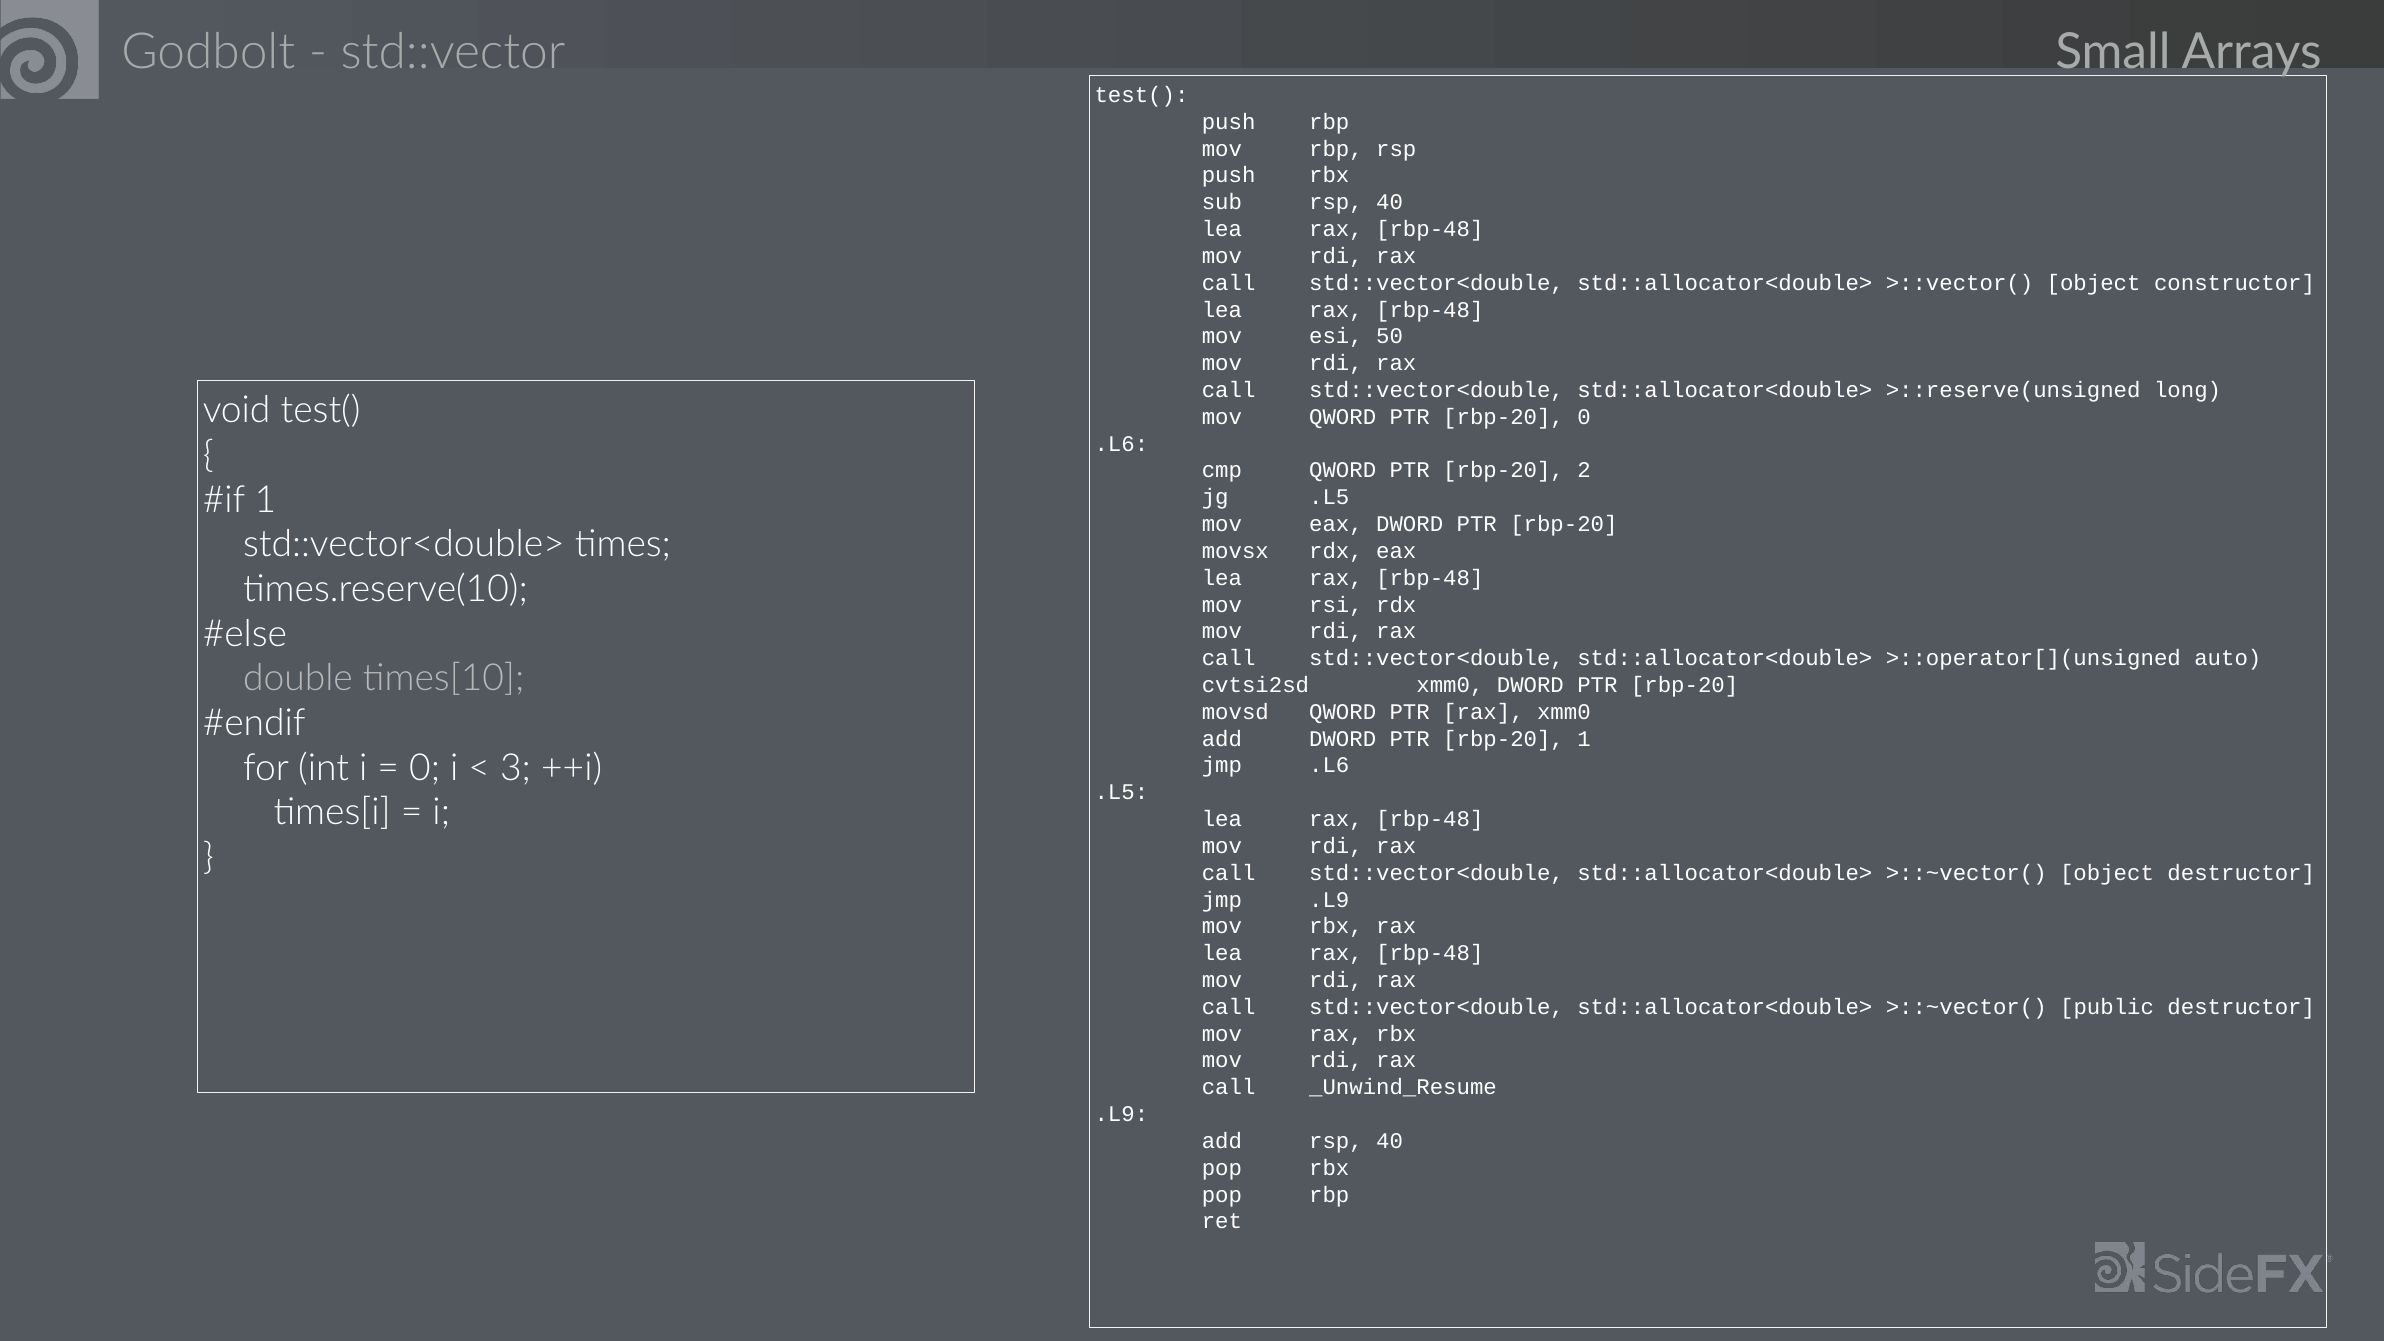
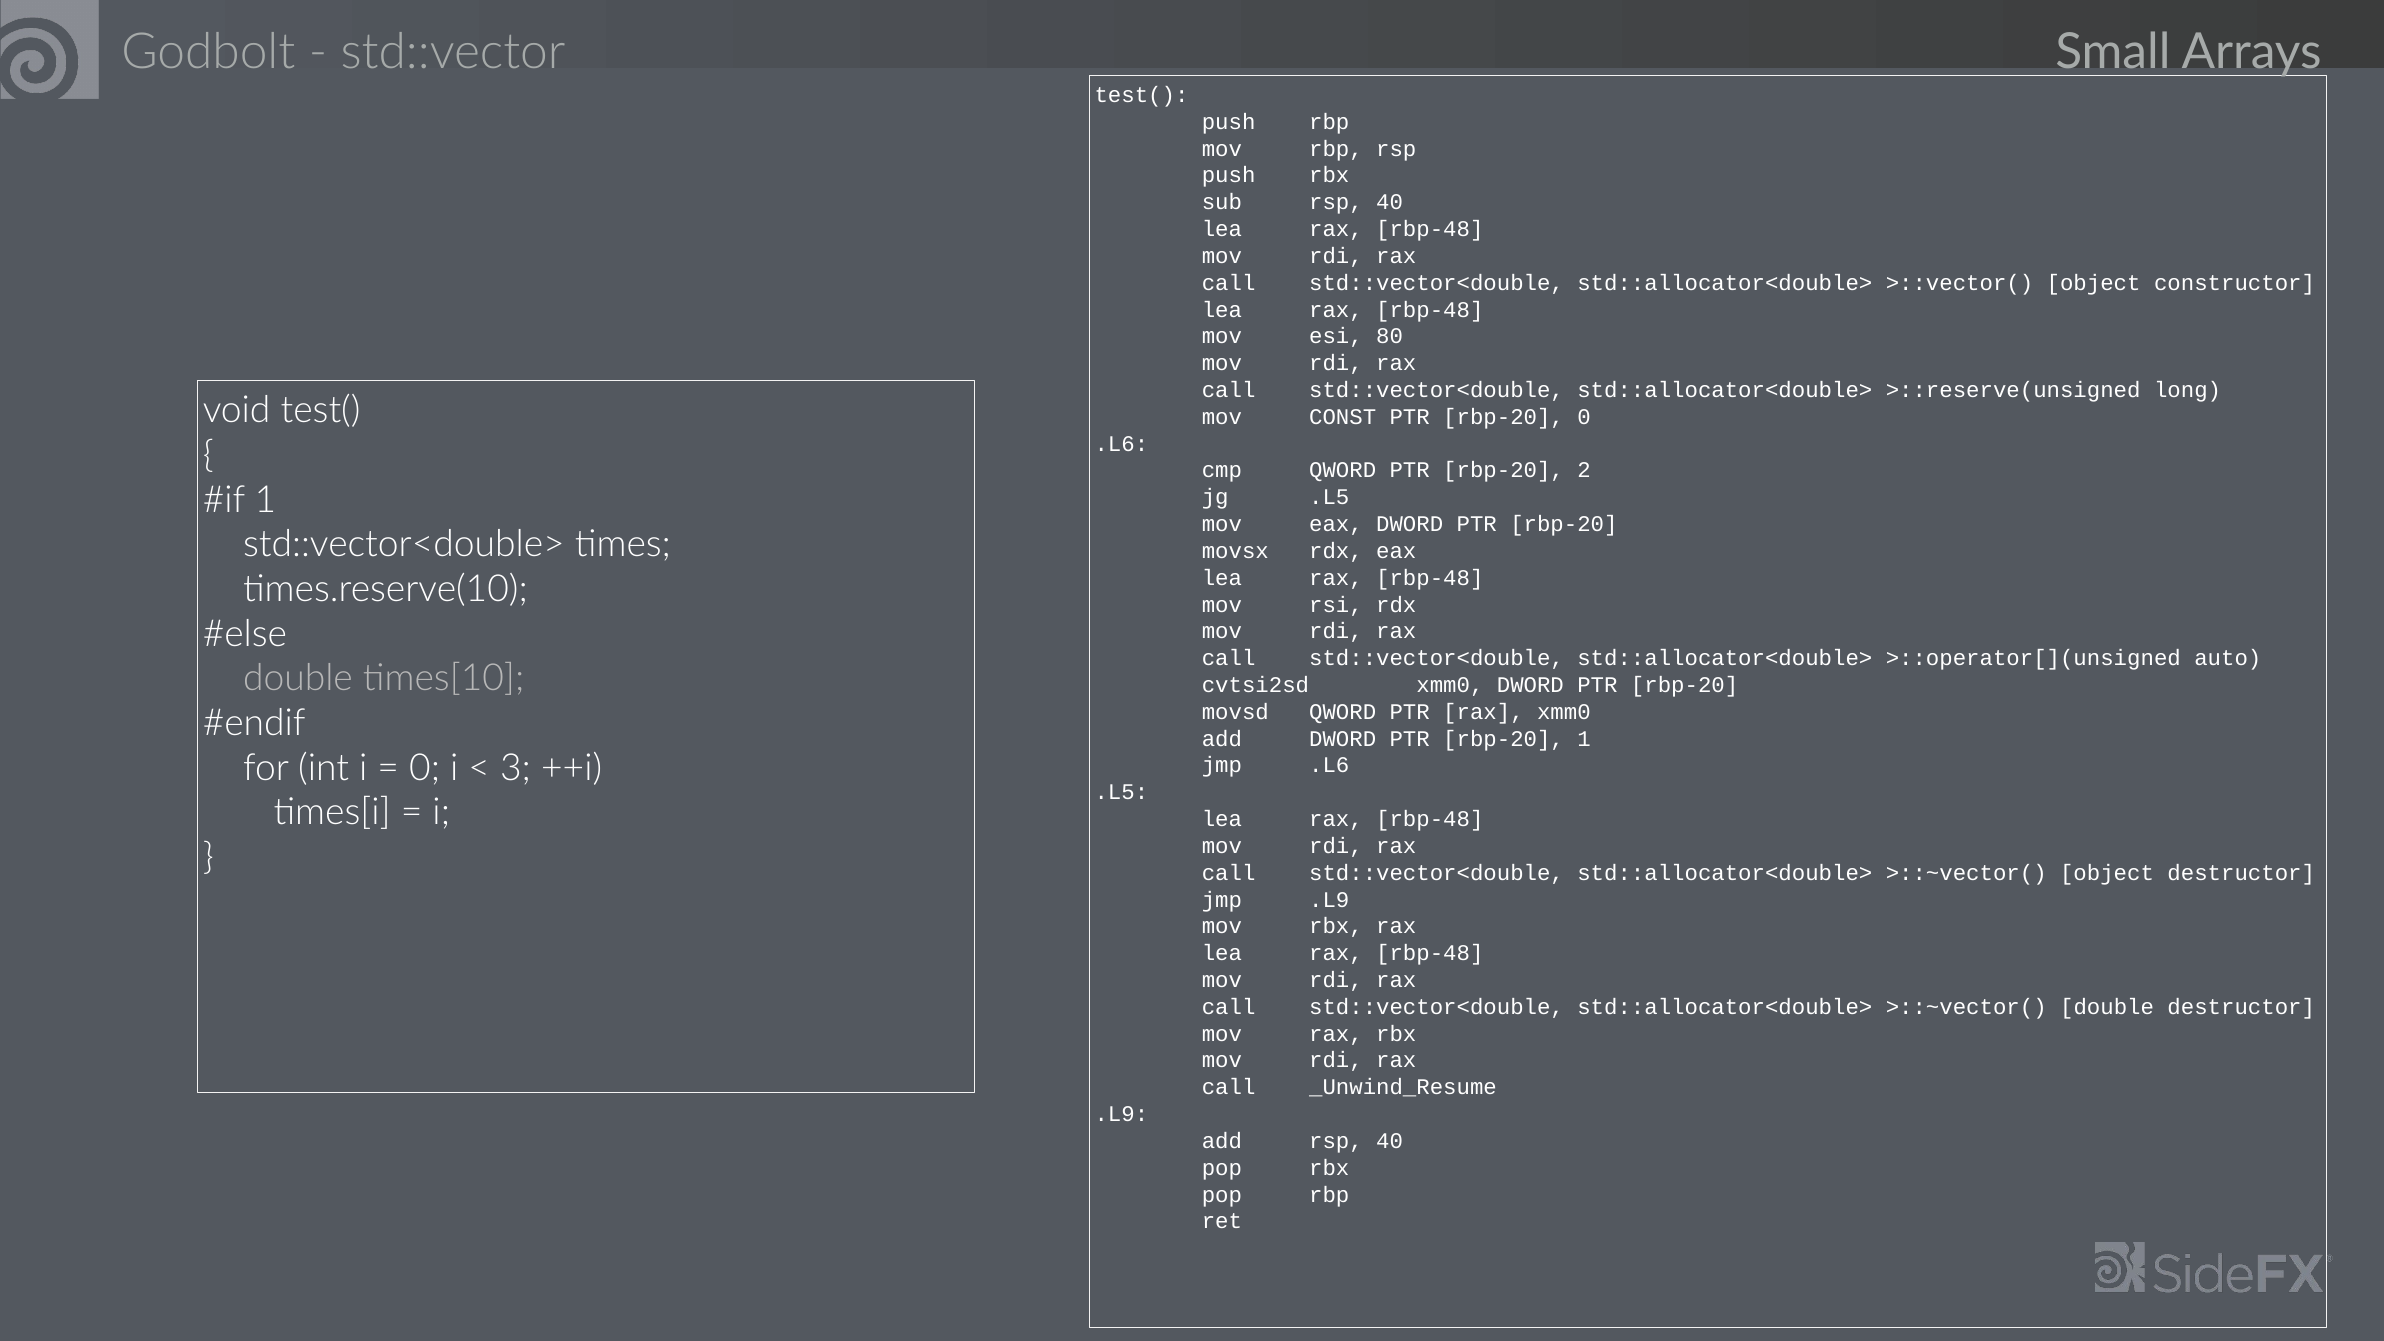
50: 50 -> 80 (1390, 336)
mov QWORD: QWORD -> CONST (1343, 417)
>::~vector( public: public -> double (2107, 1007)
